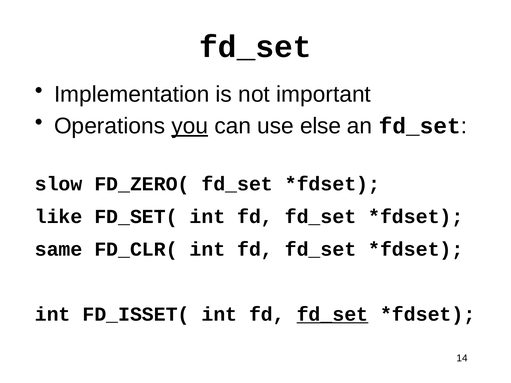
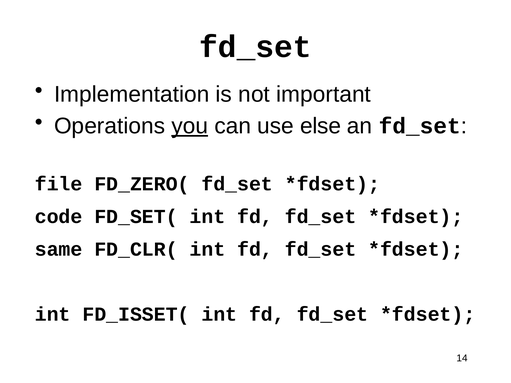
slow: slow -> file (59, 184)
like: like -> code (59, 217)
fd_set underline: present -> none (332, 315)
